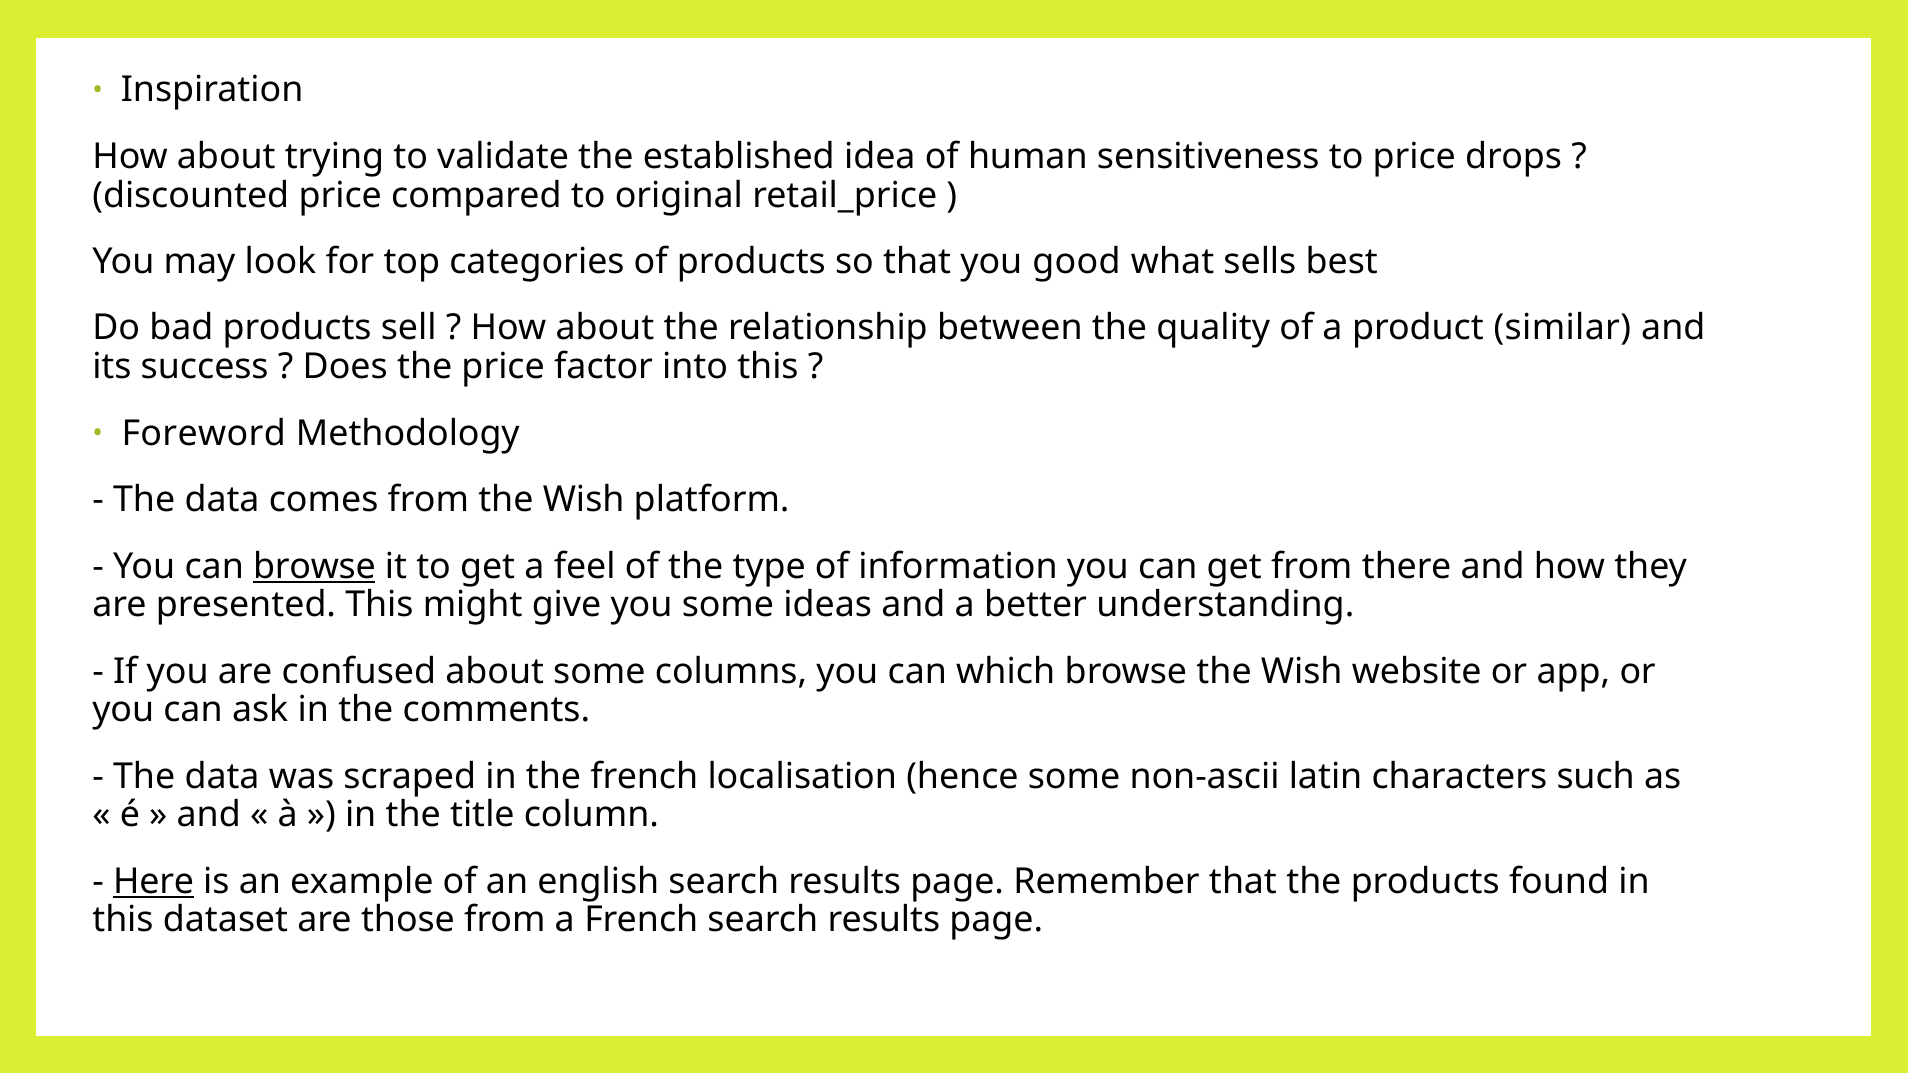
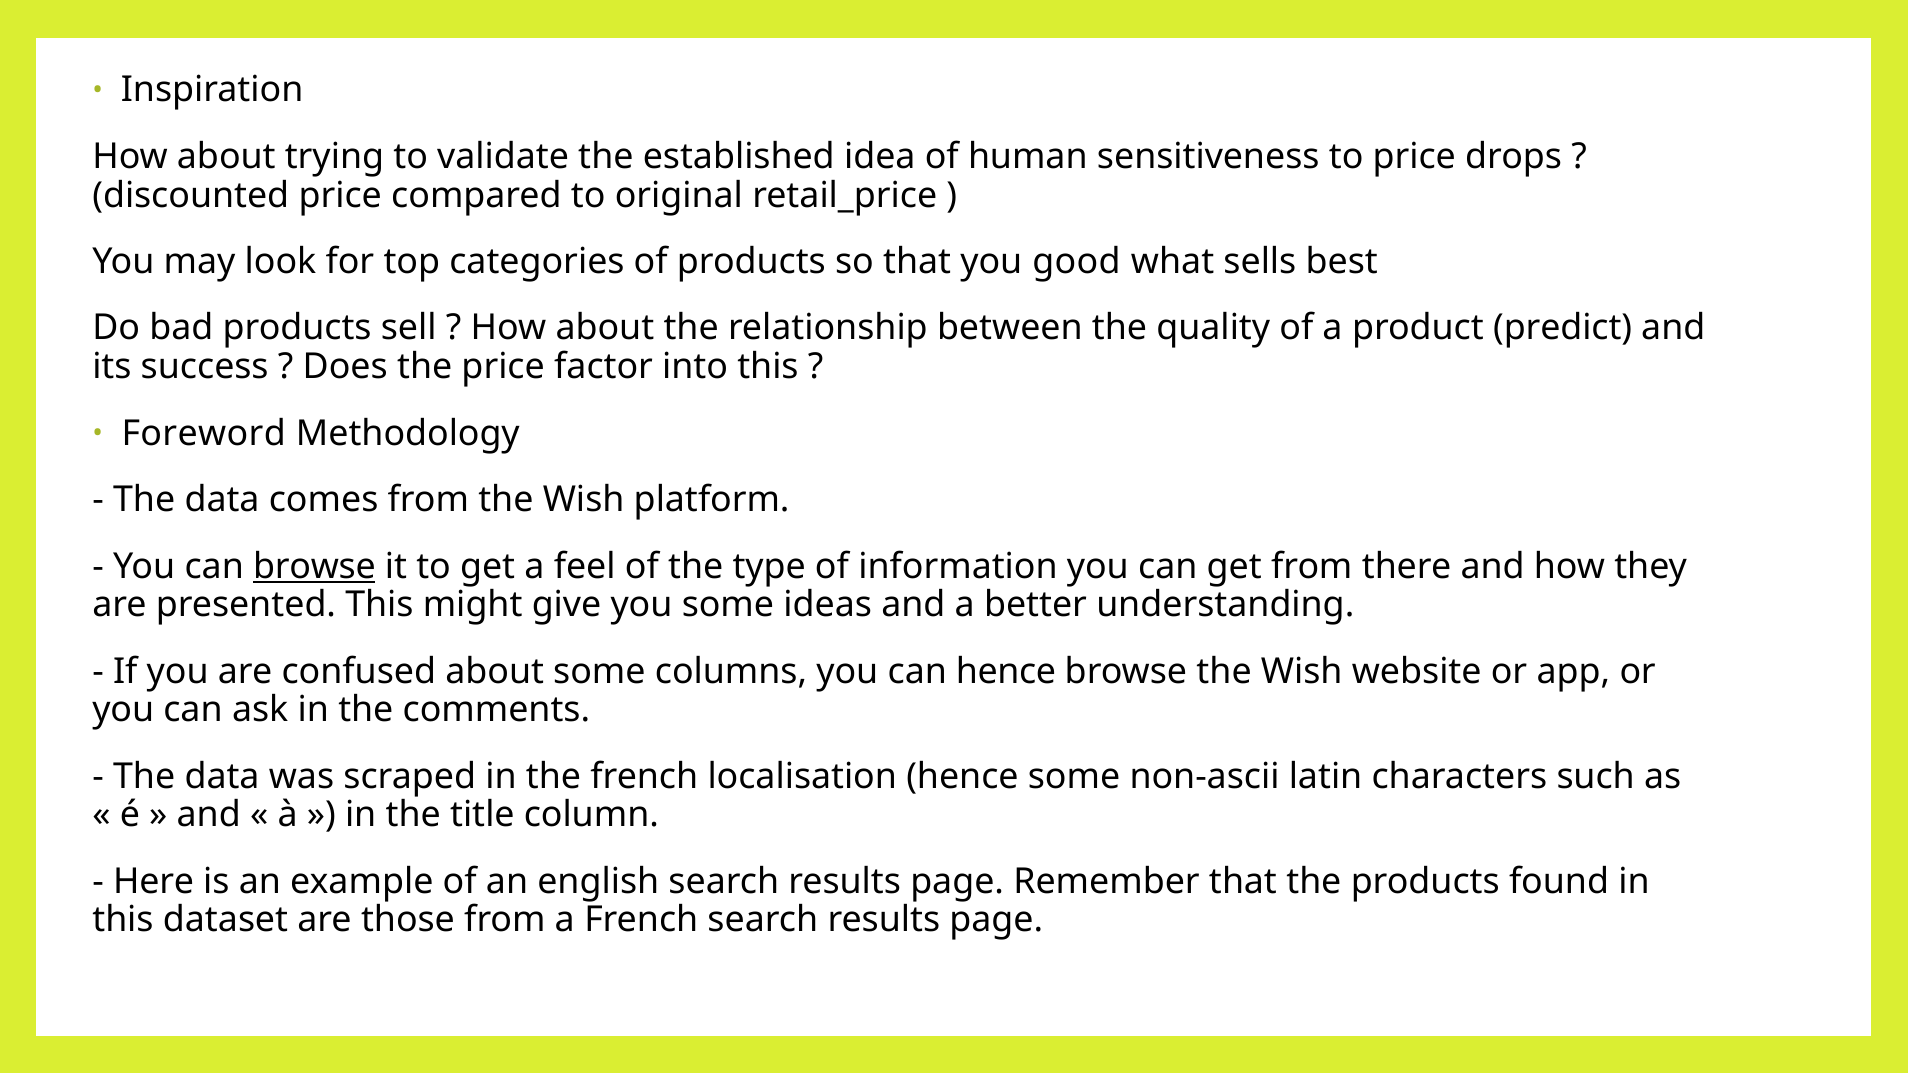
similar: similar -> predict (1563, 328)
can which: which -> hence (1006, 671)
Here underline: present -> none (154, 882)
